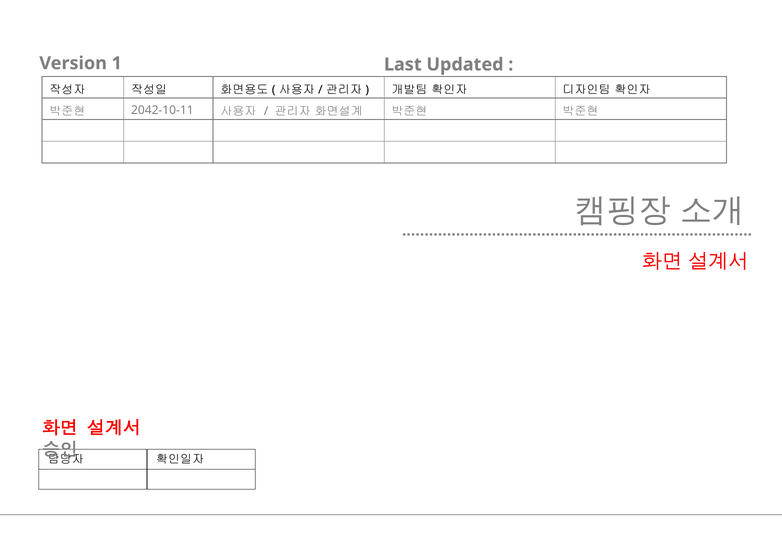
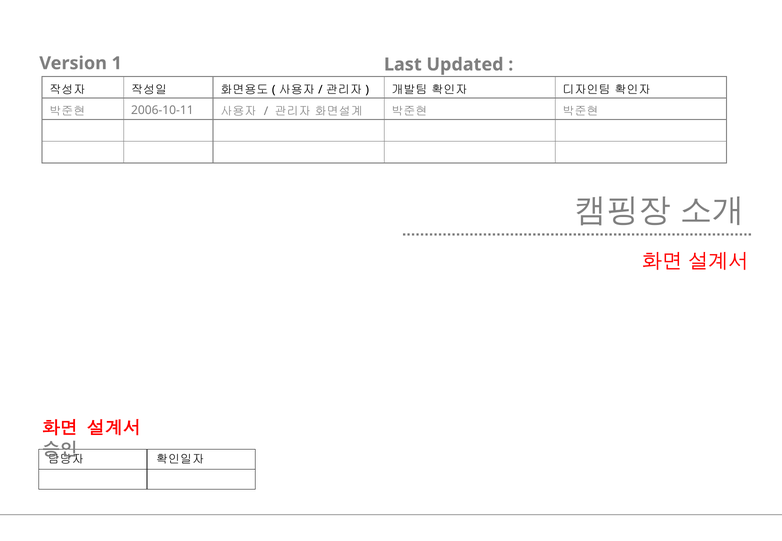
2042-10-11: 2042-10-11 -> 2006-10-11 (162, 111)
